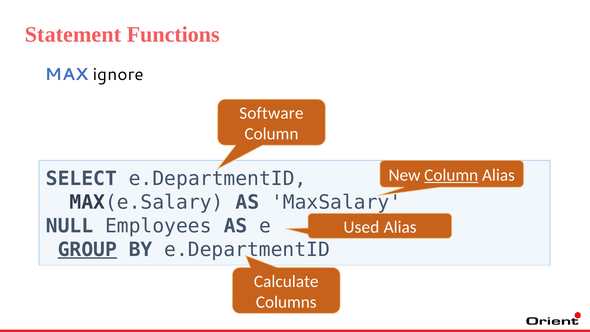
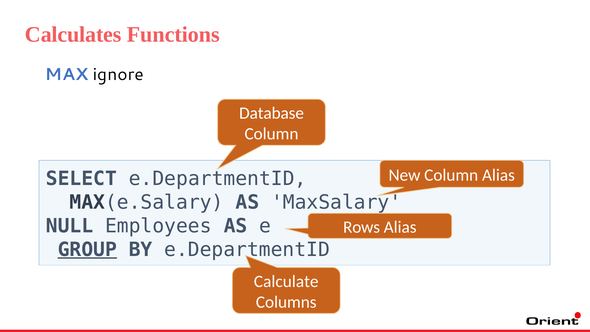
Statement: Statement -> Calculates (73, 35)
Software: Software -> Database (272, 113)
Column underline: present -> none (451, 175)
Used: Used -> Rows (362, 227)
